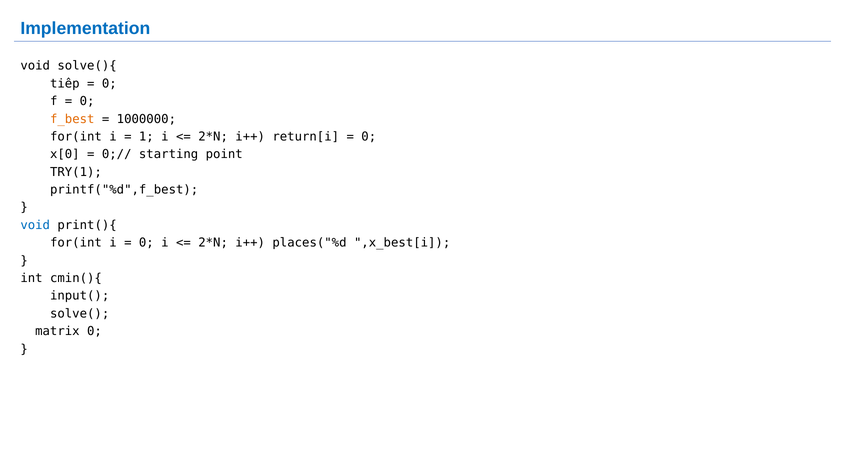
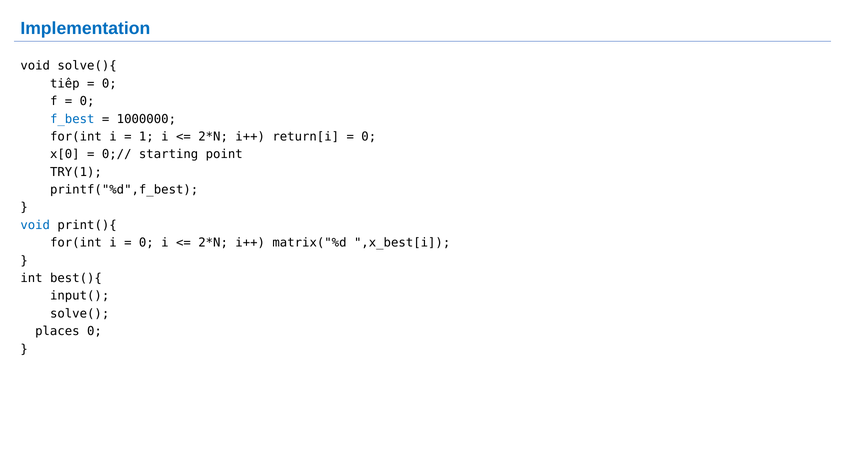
f_best colour: orange -> blue (72, 119)
places("%d: places("%d -> matrix("%d (309, 243)
cmin(){: cmin(){ -> best(){ (76, 278)
matrix: matrix -> places (57, 331)
